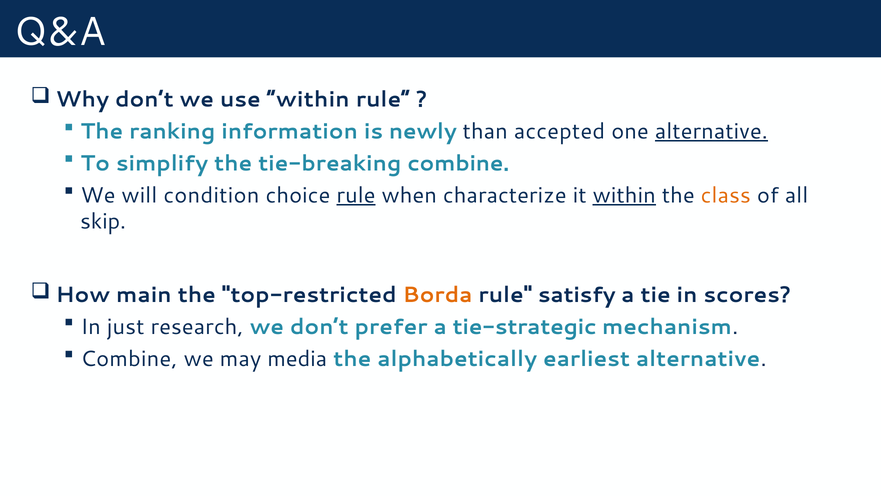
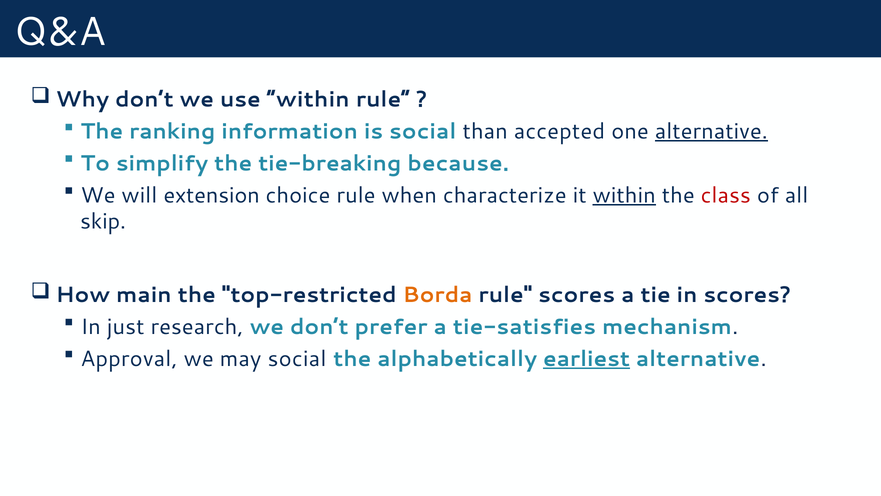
is newly: newly -> social (423, 131)
tie-breaking combine: combine -> because (458, 163)
condition: condition -> extension (212, 195)
rule underline: present -> none (356, 195)
class colour: orange -> red (726, 195)
rule satisfy: satisfy -> scores (577, 295)
tie-strategic: tie-strategic -> tie-satisfies (524, 327)
Combine: Combine -> Approval (129, 358)
may media: media -> social (297, 358)
earliest underline: none -> present (587, 358)
